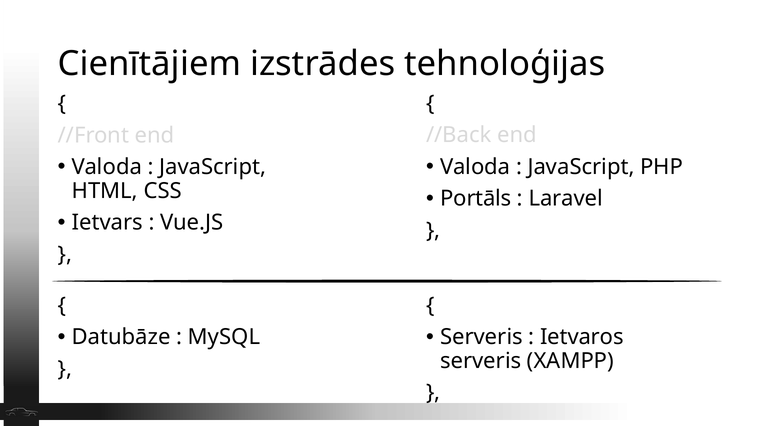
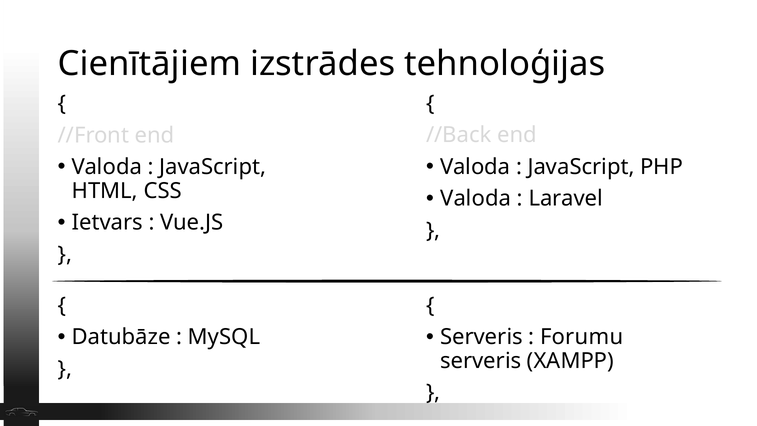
Portāls: Portāls -> Valoda (476, 199)
Ietvaros: Ietvaros -> Forumu (582, 337)
